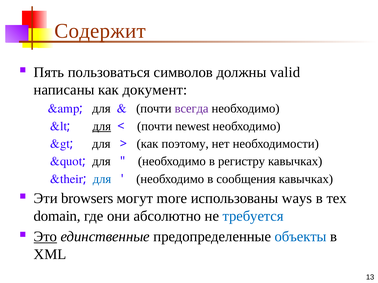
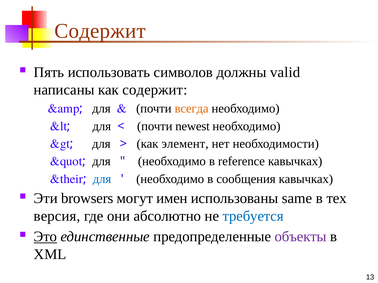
пользоваться: пользоваться -> использовать (109, 72)
как документ: документ -> содержит (155, 90)
всегда colour: purple -> orange (192, 109)
для underline: present -> none (102, 126)
поэтому: поэтому -> элемент (185, 144)
регистру: регистру -> reference (241, 162)
more: more -> имен (172, 199)
ways: ways -> same (297, 199)
domain: domain -> версия (57, 216)
объекты colour: blue -> purple (301, 237)
